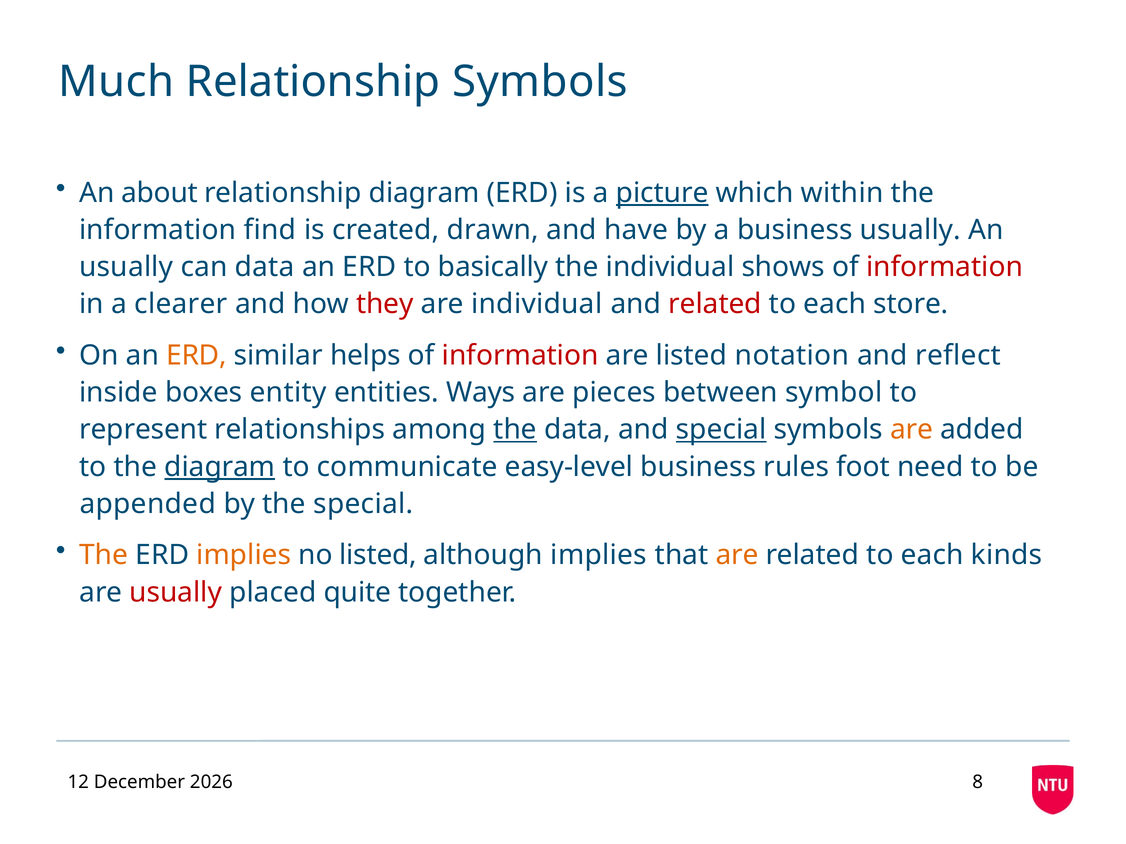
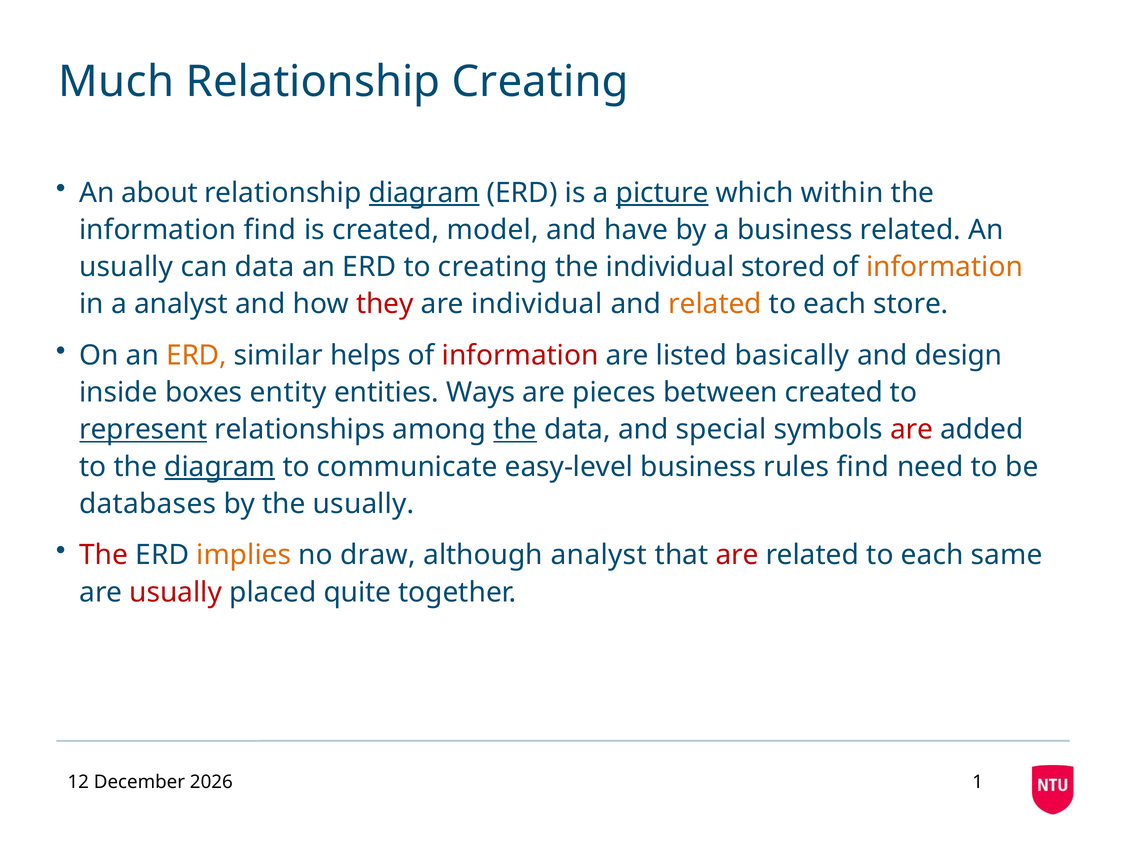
Relationship Symbols: Symbols -> Creating (540, 82)
diagram underline: none -> present (424, 193)
drawn: drawn -> model (493, 230)
business usually: usually -> related (910, 230)
to basically: basically -> creating (493, 267)
shows: shows -> stored (783, 267)
information colour: red -> orange (945, 267)
a clearer: clearer -> analyst (181, 304)
related colour: red -> orange (715, 304)
notation: notation -> basically (792, 356)
reflect: reflect -> design (959, 356)
between symbol: symbol -> created (834, 393)
represent underline: none -> present (143, 430)
special underline: present -> none (721, 430)
are colour: orange -> red (912, 430)
rules foot: foot -> find (863, 467)
appended: appended -> databases (148, 504)
the special: special -> usually (364, 504)
The colour: orange -> red (104, 555)
no listed: listed -> draw (378, 555)
although implies: implies -> analyst (599, 555)
are colour: orange -> red (737, 555)
kinds: kinds -> same (1007, 555)
8: 8 -> 1 (978, 782)
